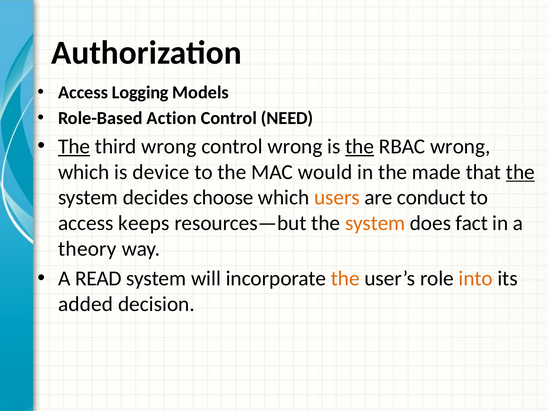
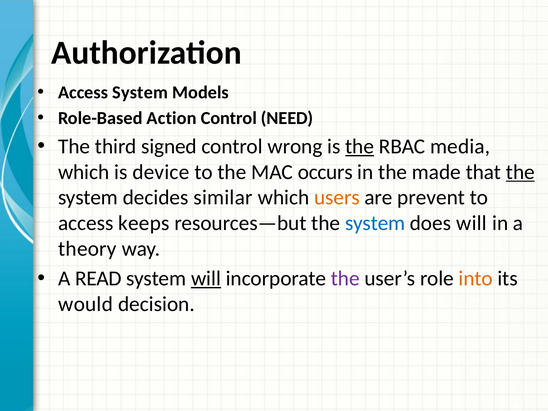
Access Logging: Logging -> System (140, 93)
The underline: present -> none (74, 146)
third wrong: wrong -> signed (169, 146)
RBAC wrong: wrong -> media (460, 146)
would: would -> occurs (325, 172)
choose: choose -> similar (223, 198)
conduct: conduct -> prevent (431, 198)
system colour: orange -> blue (375, 223)
does fact: fact -> will (472, 223)
will underline: none -> present (206, 279)
the colour: orange -> purple (345, 279)
added: added -> would (86, 304)
